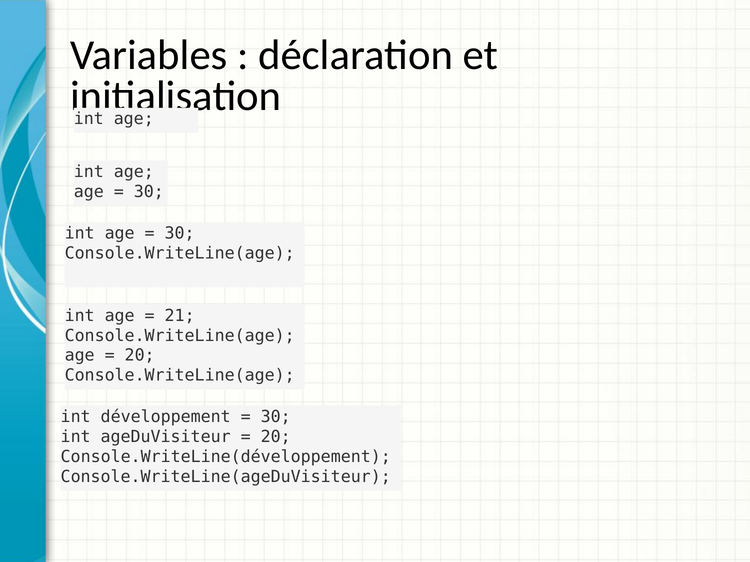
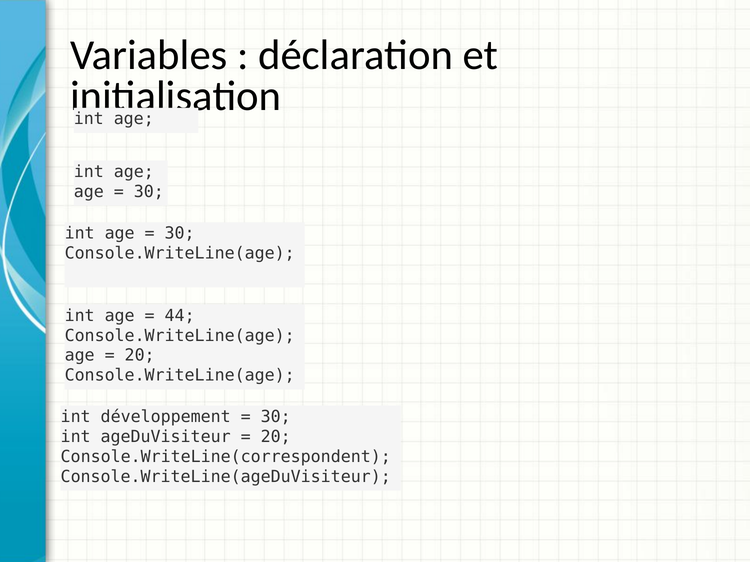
21: 21 -> 44 (180, 316)
Console.WriteLine(développement: Console.WriteLine(développement -> Console.WriteLine(correspondent (226, 457)
